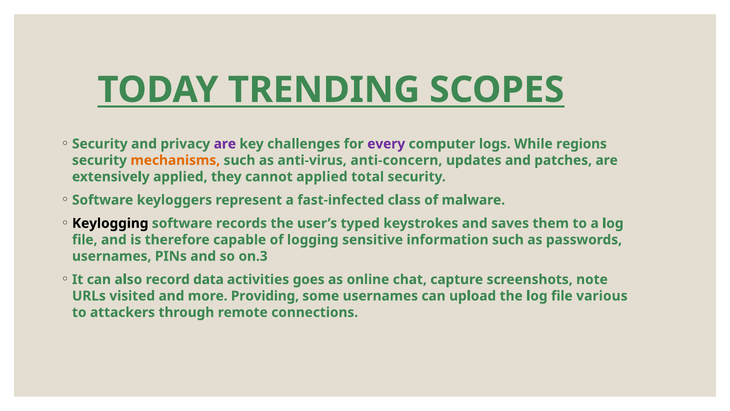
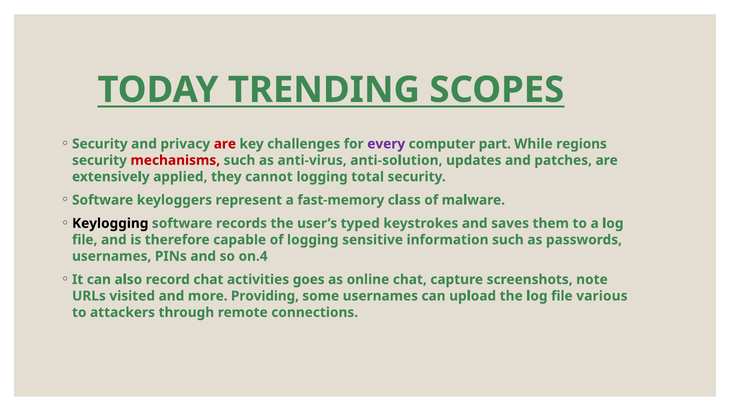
are colour: purple -> red (225, 144)
logs: logs -> part (495, 144)
mechanisms colour: orange -> red (175, 160)
anti-concern: anti-concern -> anti-solution (396, 160)
cannot applied: applied -> logging (322, 177)
fast-infected: fast-infected -> fast-memory (341, 200)
on.3: on.3 -> on.4 (253, 256)
record data: data -> chat (208, 279)
